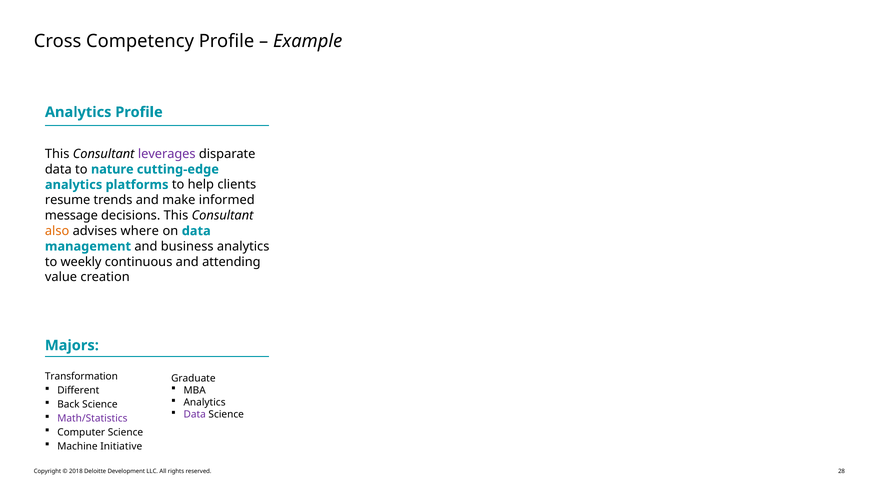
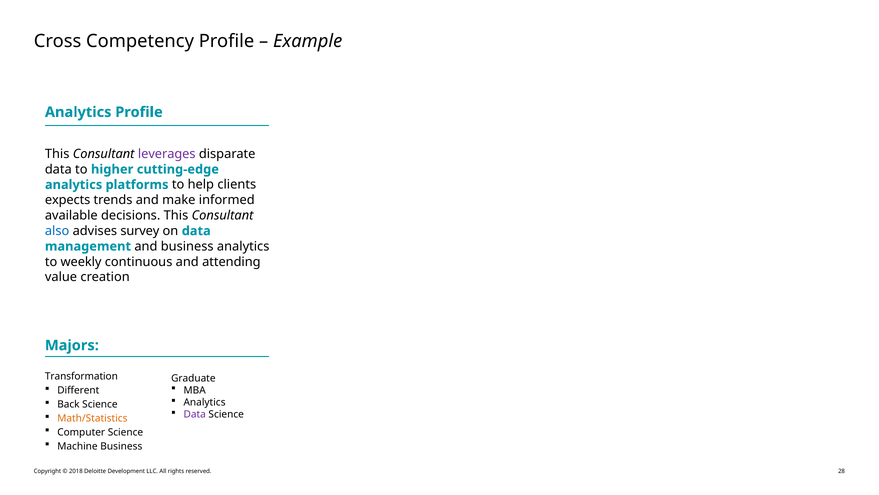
nature: nature -> higher (112, 169)
resume: resume -> expects (68, 200)
message: message -> available (71, 215)
also colour: orange -> blue (57, 231)
where: where -> survey (140, 231)
Math/Statistics colour: purple -> orange (92, 418)
Machine Initiative: Initiative -> Business (121, 446)
